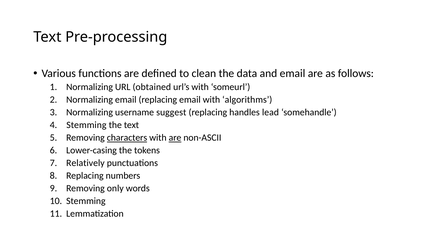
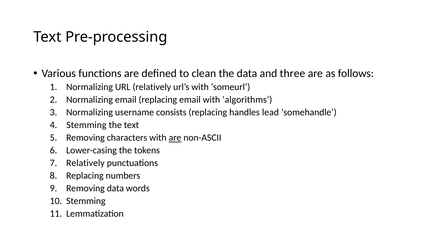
and email: email -> three (292, 73)
URL obtained: obtained -> relatively (152, 87)
suggest: suggest -> consists (171, 112)
characters underline: present -> none (127, 137)
Removing only: only -> data (115, 188)
